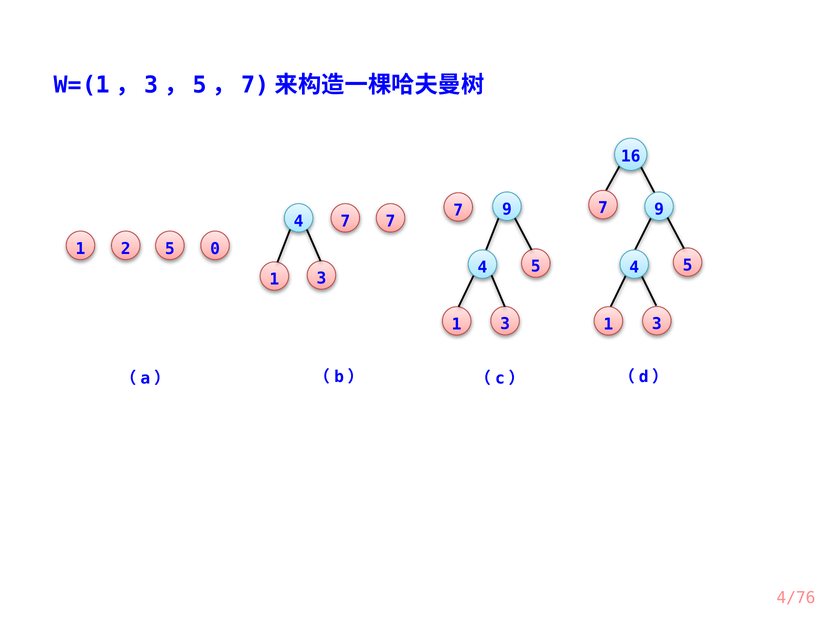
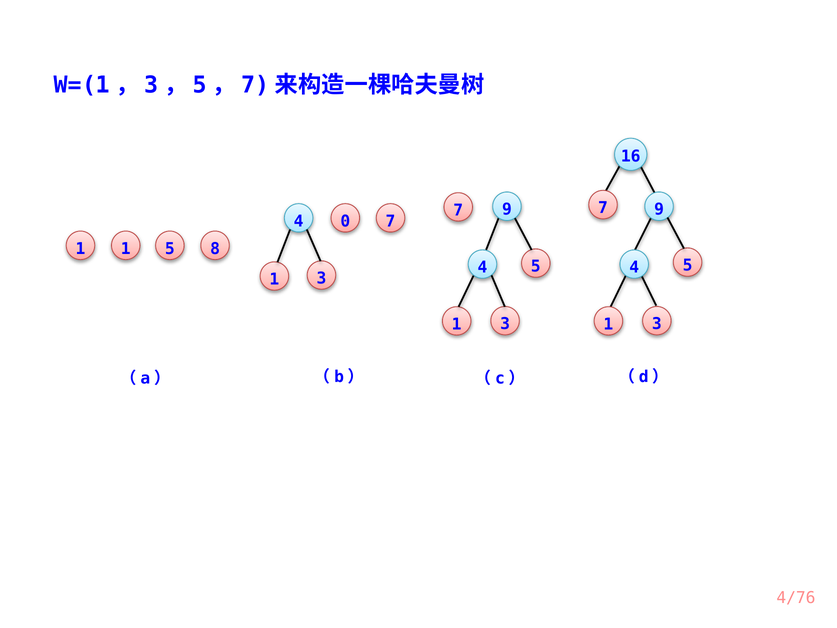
4 7: 7 -> 0 (345, 221)
1 2: 2 -> 1 (126, 249)
0: 0 -> 8 (215, 249)
